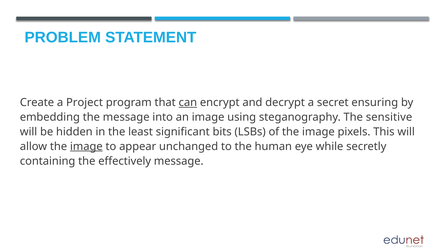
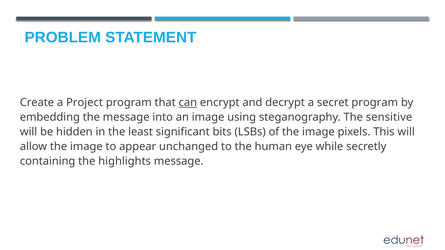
secret ensuring: ensuring -> program (375, 103)
image underline: present -> none (86, 147)
effectively: effectively -> highlights (125, 161)
